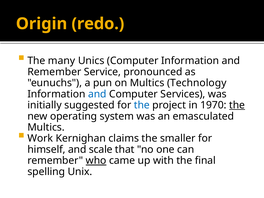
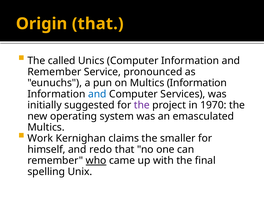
Origin redo: redo -> that (98, 24)
many: many -> called (62, 61)
Multics Technology: Technology -> Information (197, 83)
the colour: blue -> purple (142, 105)
the underline: present -> none (237, 105)
scale: scale -> redo (101, 149)
